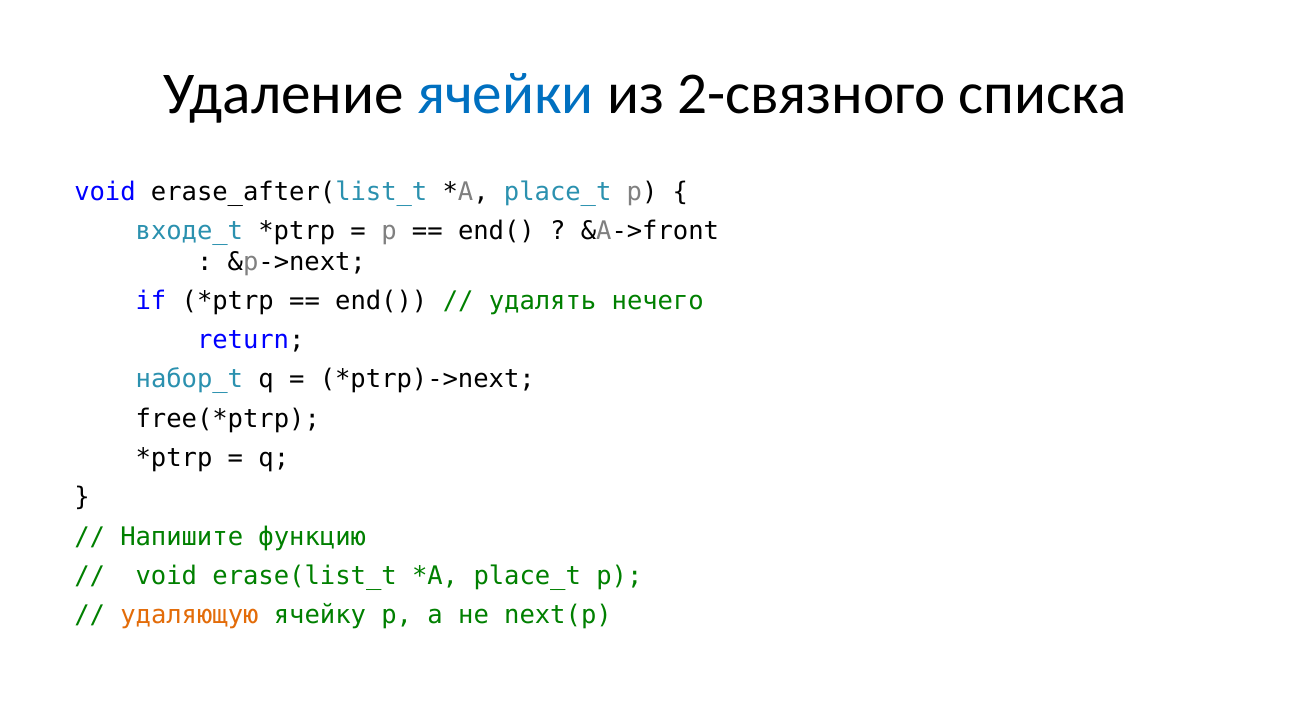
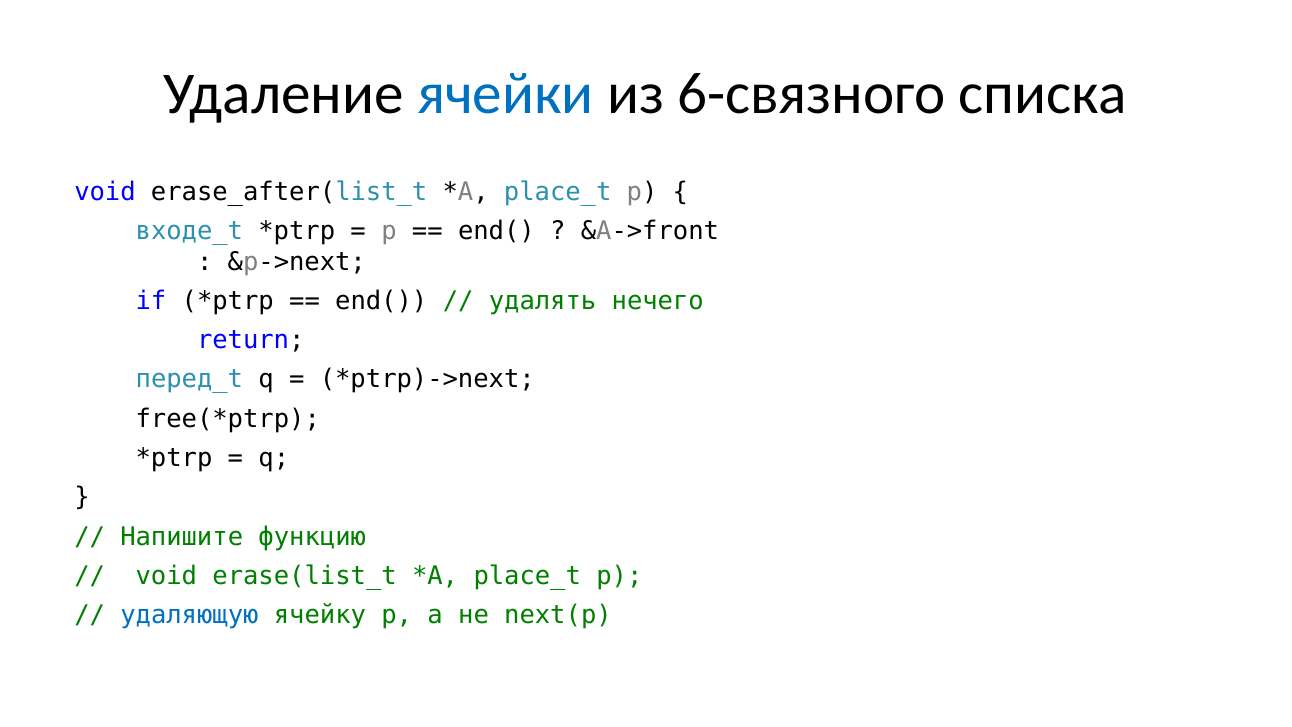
2-связного: 2-связного -> 6-связного (812, 94)
набор_t: набор_t -> перед_t (189, 379)
удаляющую colour: orange -> blue (189, 615)
